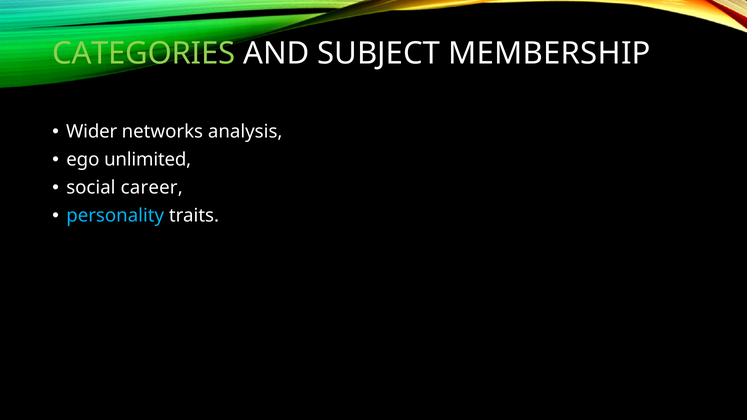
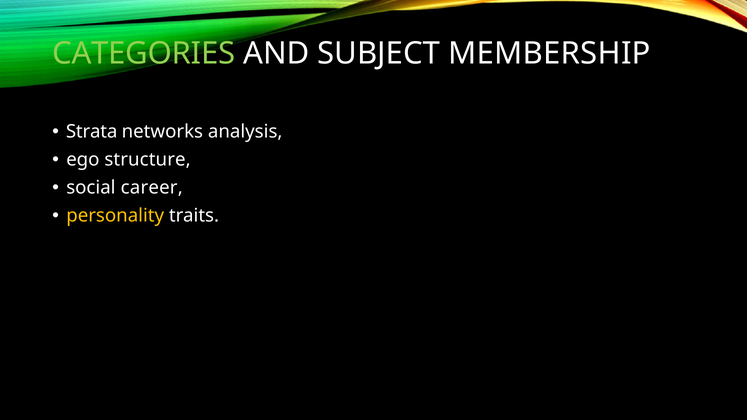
Wider: Wider -> Strata (92, 132)
unlimited: unlimited -> structure (148, 160)
personality colour: light blue -> yellow (115, 216)
